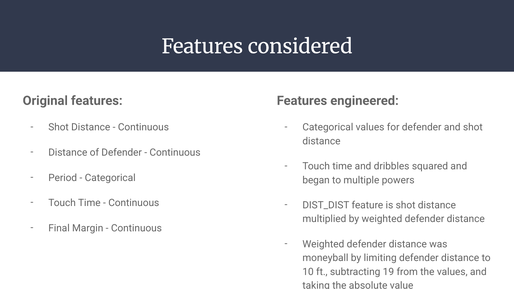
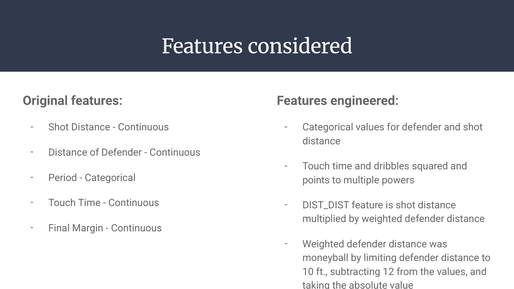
began: began -> points (316, 180)
19: 19 -> 12 (388, 272)
